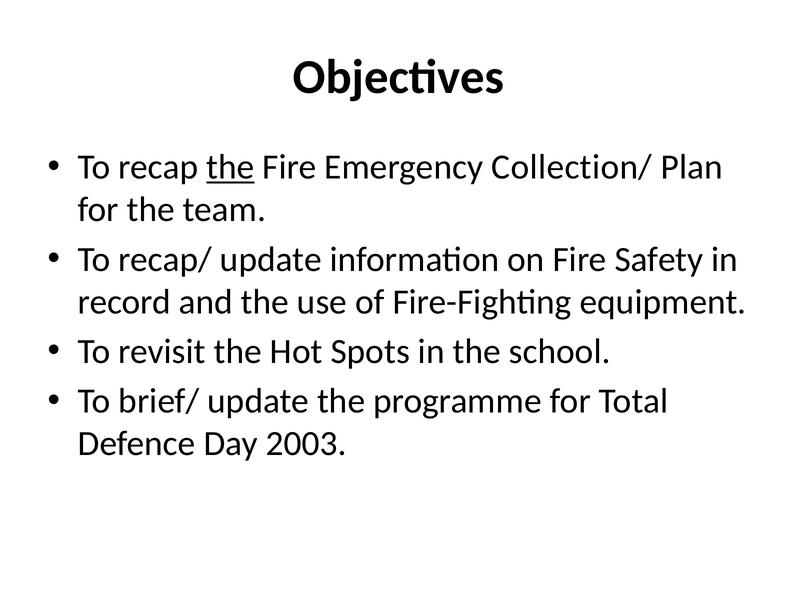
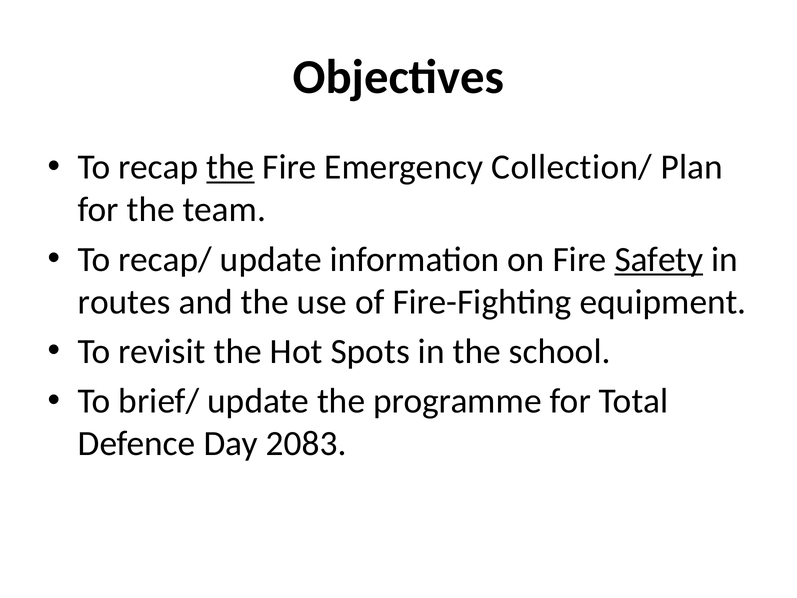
Safety underline: none -> present (659, 259)
record: record -> routes (124, 302)
2003: 2003 -> 2083 (306, 444)
